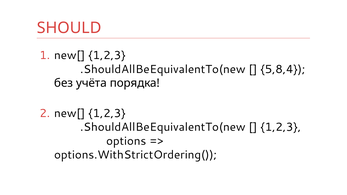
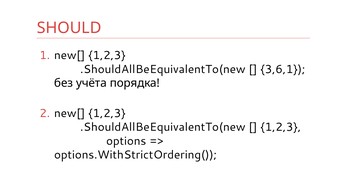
5,8,4: 5,8,4 -> 3,6,1 (283, 69)
